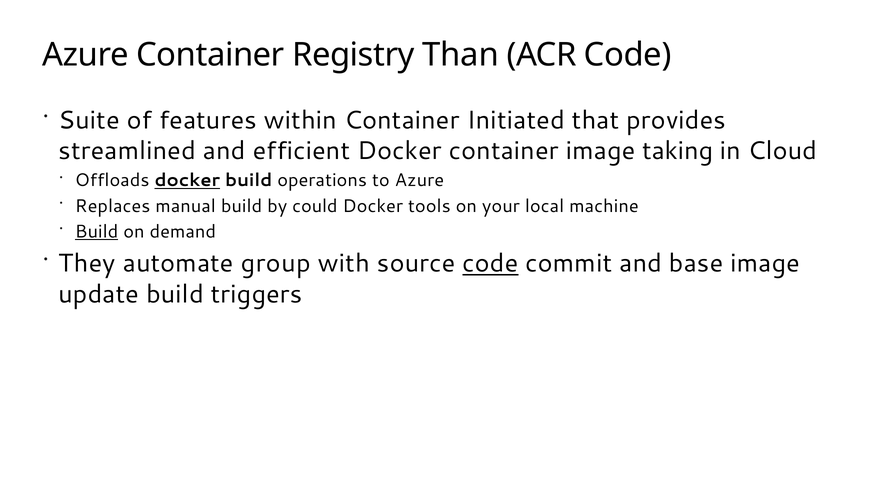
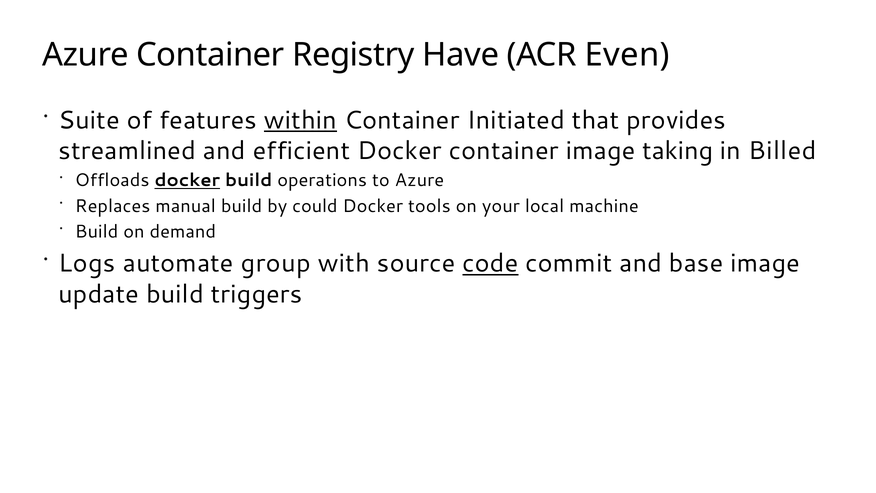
Than: Than -> Have (461, 55)
ACR Code: Code -> Even (627, 55)
within underline: none -> present (301, 120)
Cloud: Cloud -> Billed (782, 151)
Build underline: present -> none (97, 231)
They: They -> Logs (87, 263)
